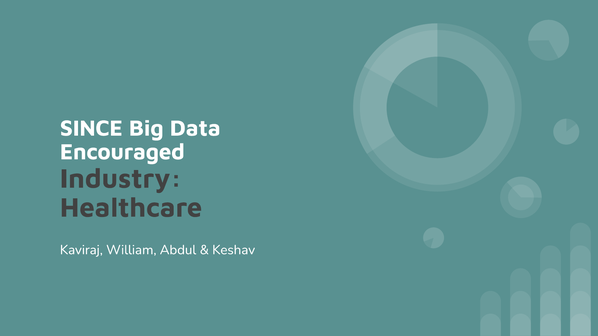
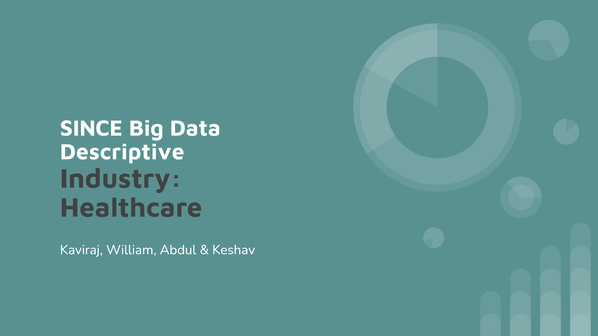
Encouraged: Encouraged -> Descriptive (122, 152)
